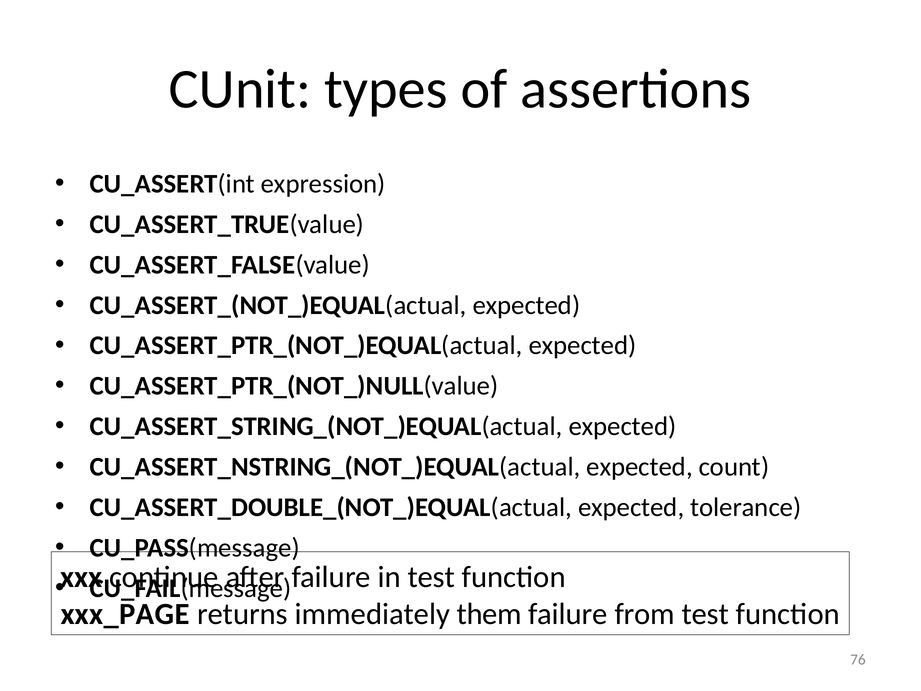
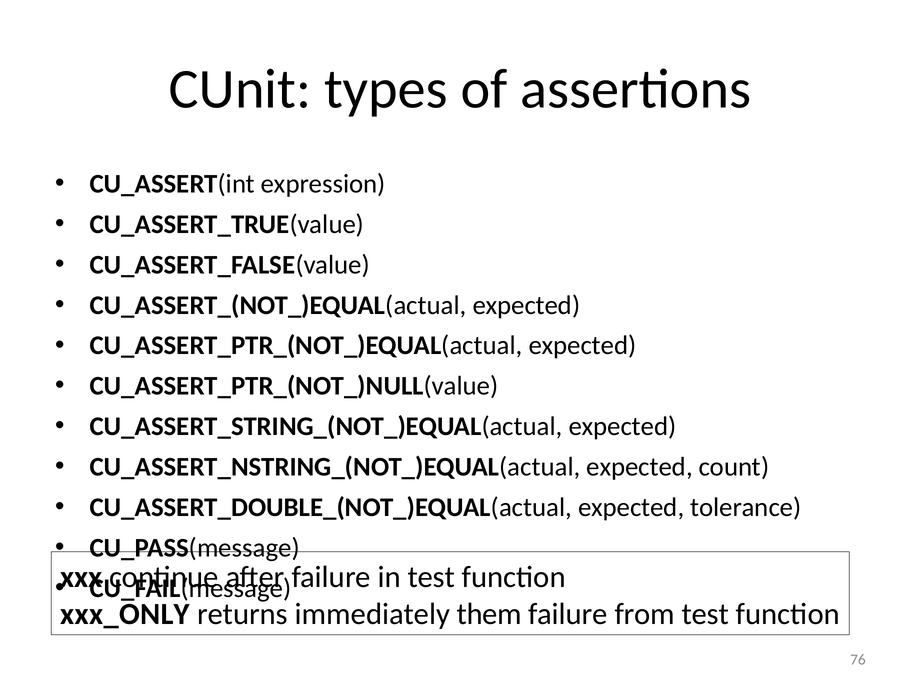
xxx_PAGE: xxx_PAGE -> xxx_ONLY (125, 614)
